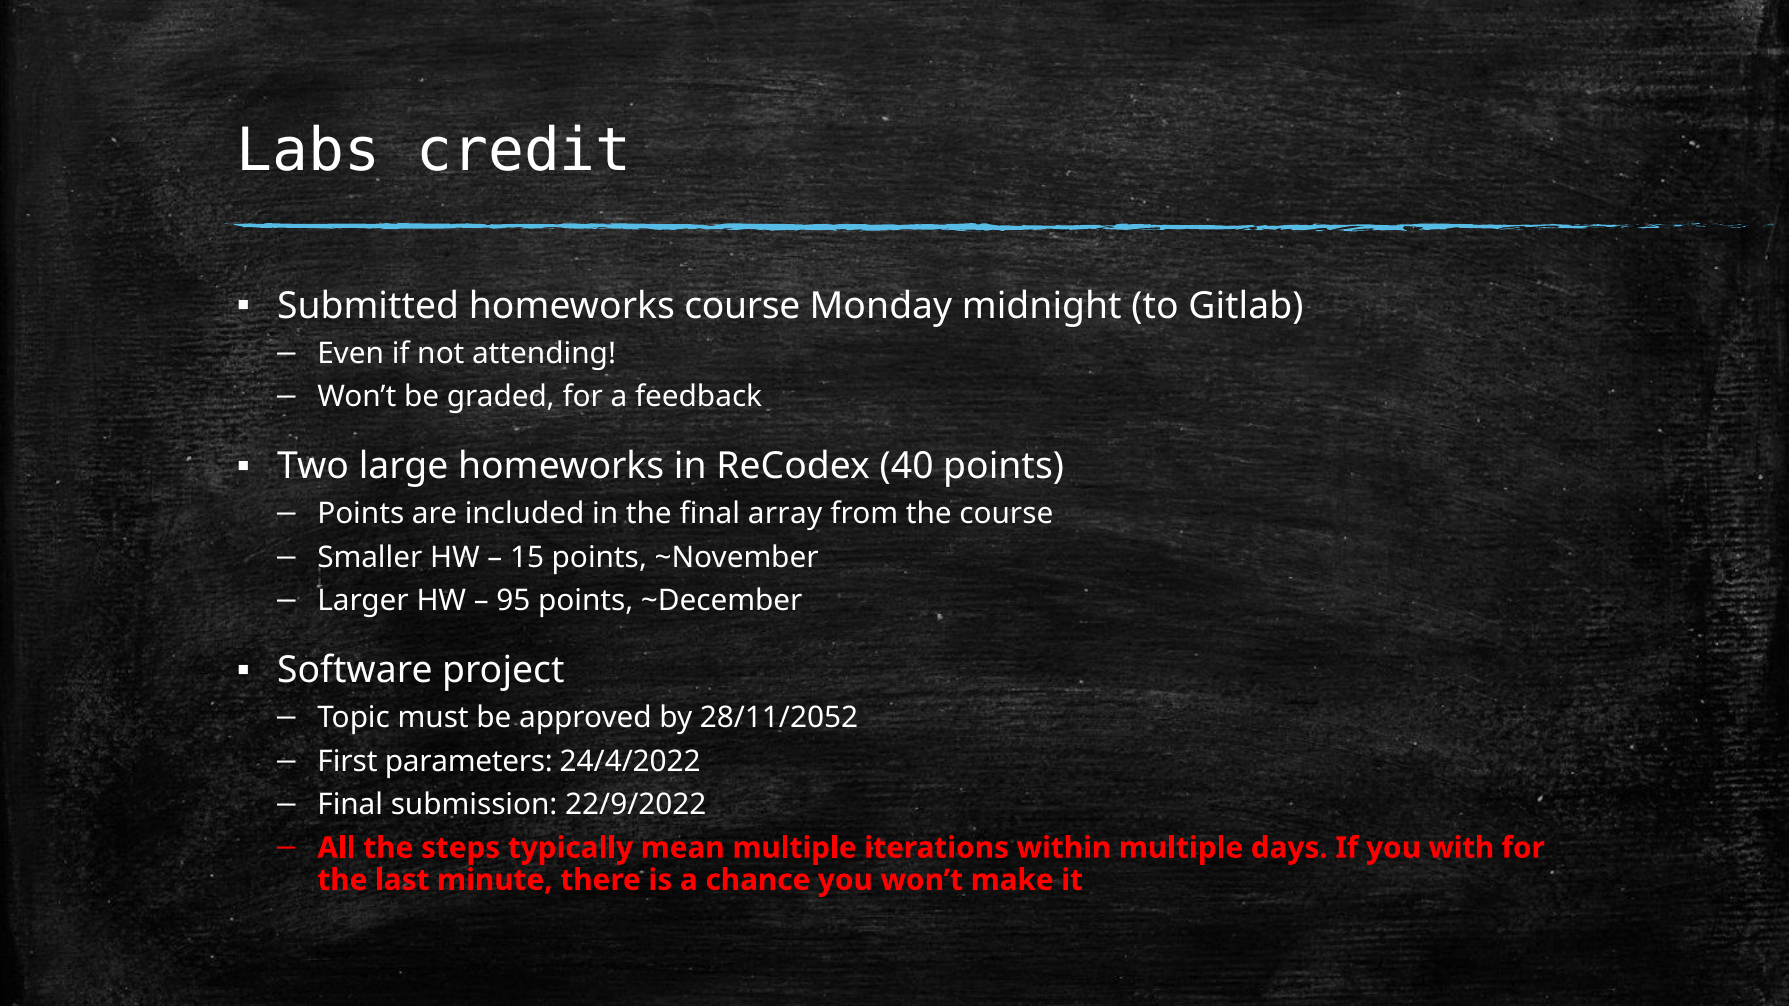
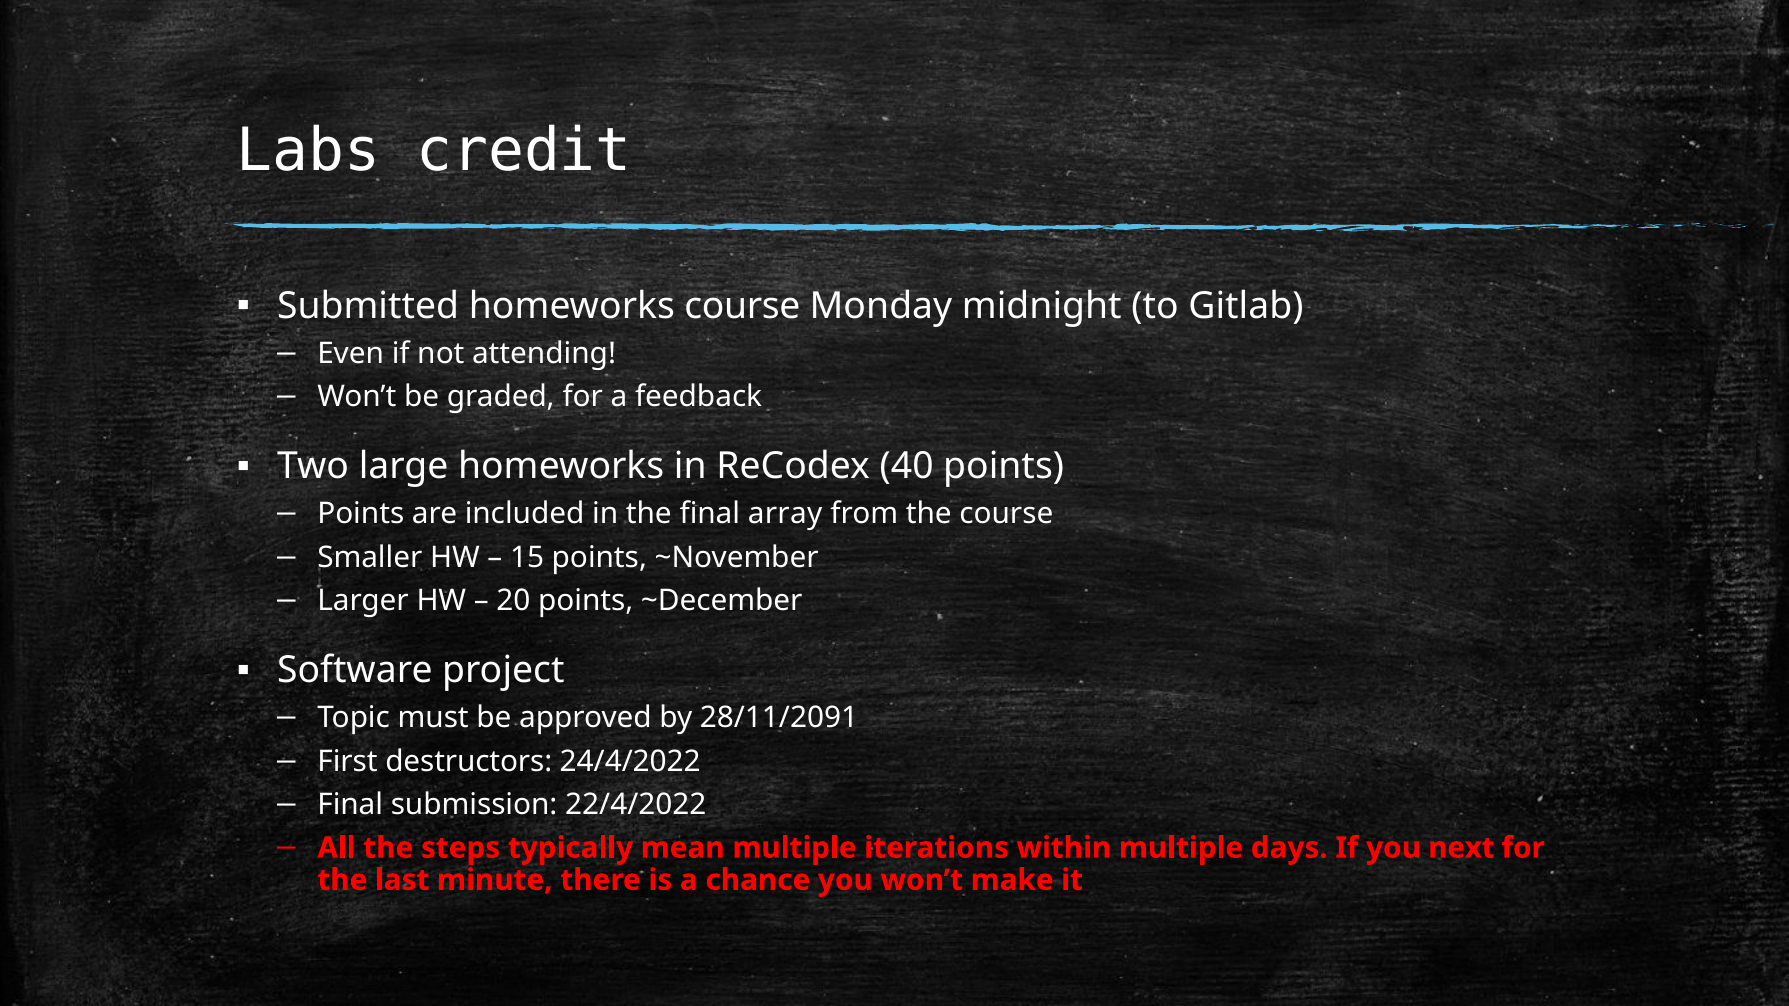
95: 95 -> 20 (513, 601)
28/11/2052: 28/11/2052 -> 28/11/2091 (779, 718)
parameters: parameters -> destructors (469, 762)
22/9/2022: 22/9/2022 -> 22/4/2022 (636, 805)
with: with -> next (1461, 848)
